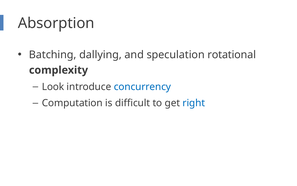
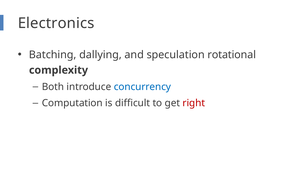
Absorption: Absorption -> Electronics (56, 23)
Look: Look -> Both (53, 87)
right colour: blue -> red (194, 103)
